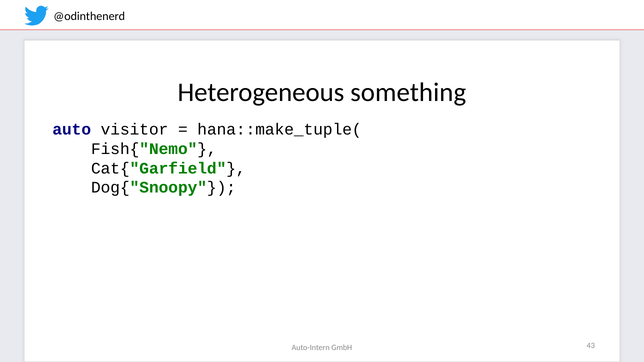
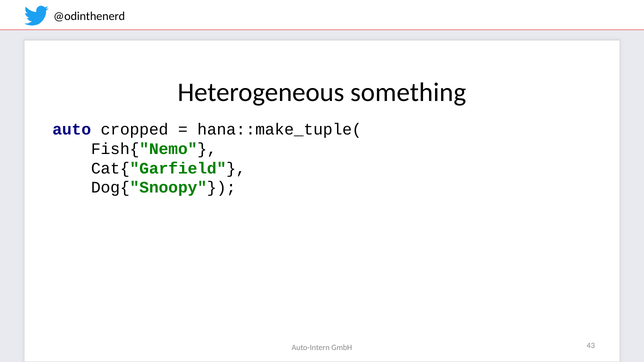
visitor: visitor -> cropped (135, 130)
